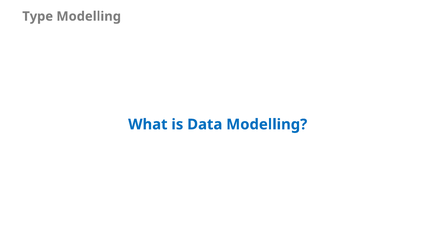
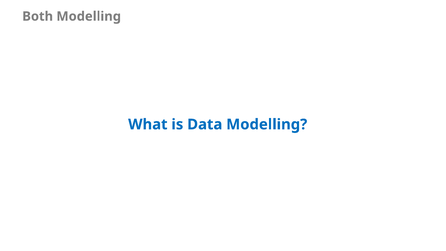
Type: Type -> Both (38, 16)
